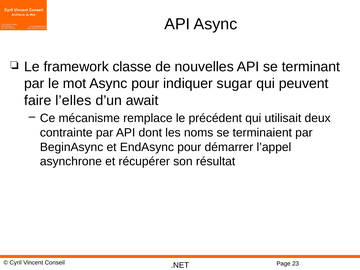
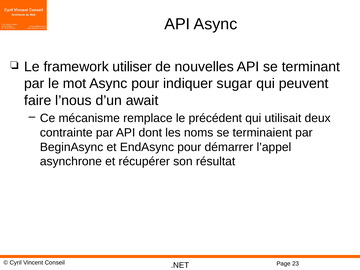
classe: classe -> utiliser (132, 67)
l’elles: l’elles -> l’nous (73, 100)
